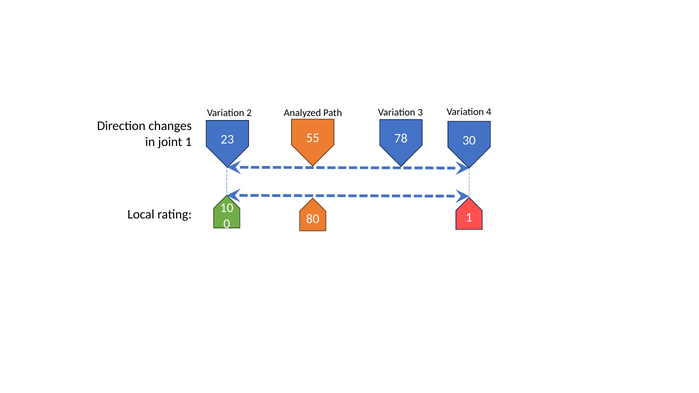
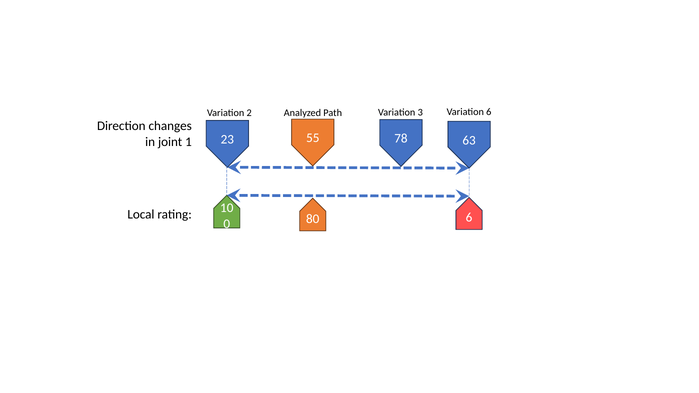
Variation 4: 4 -> 6 (489, 112)
30: 30 -> 63 (469, 140)
0 1: 1 -> 6 (469, 218)
